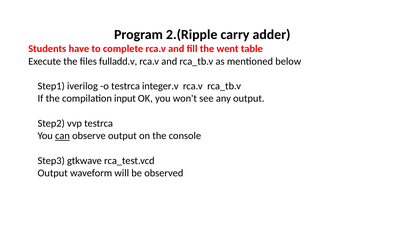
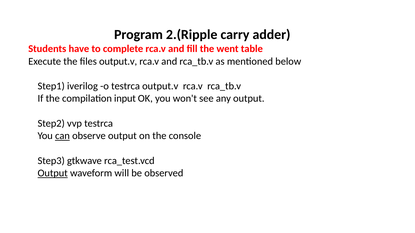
files fulladd.v: fulladd.v -> output.v (118, 61)
testrca integer.v: integer.v -> output.v (160, 86)
Output underline: none -> present (53, 173)
